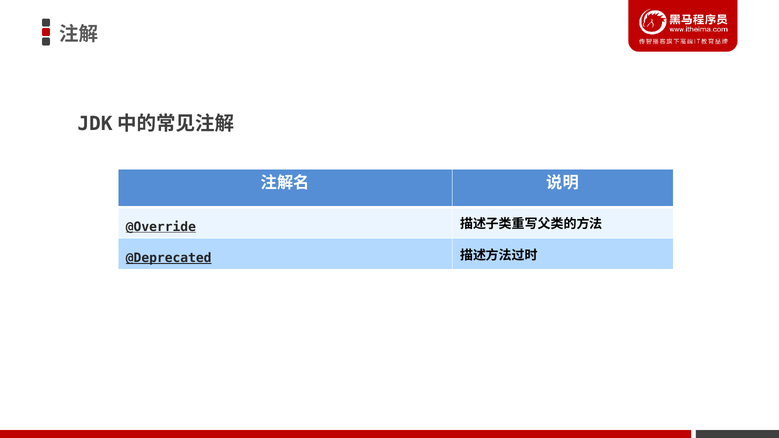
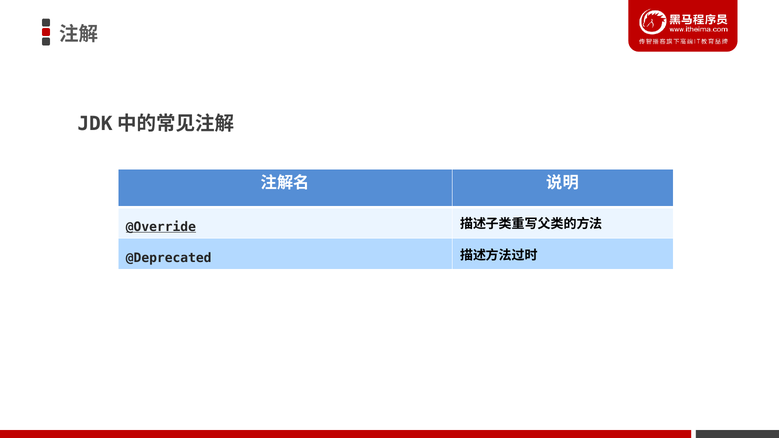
@Deprecated underline: present -> none (169, 258)
